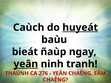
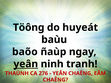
Caùch: Caùch -> Töông (29, 28)
huyeát underline: present -> none (80, 28)
bieát: bieát -> baõo (25, 52)
